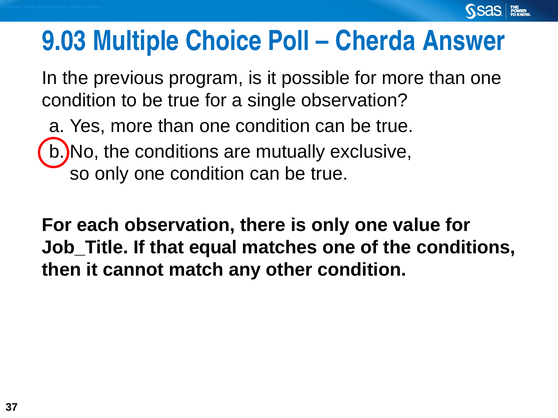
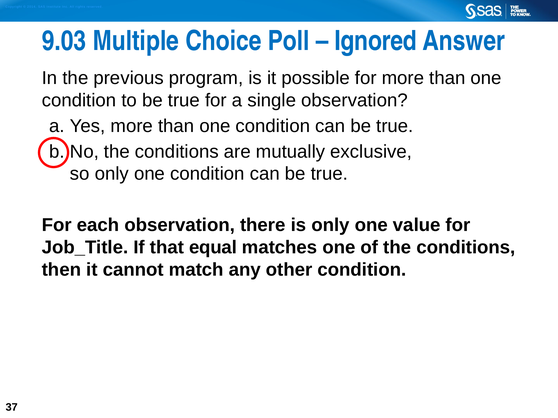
Cherda: Cherda -> Ignored (376, 41)
